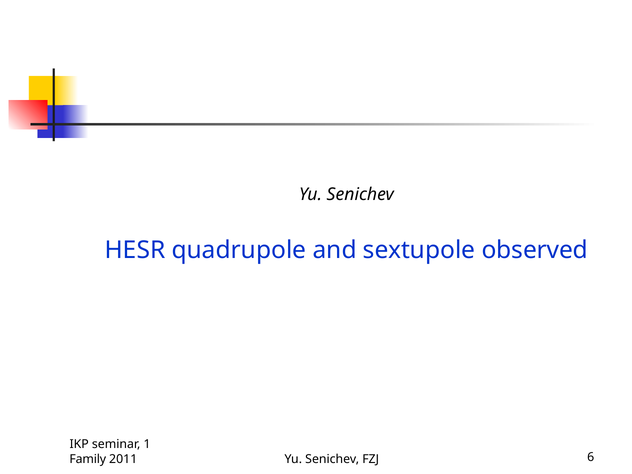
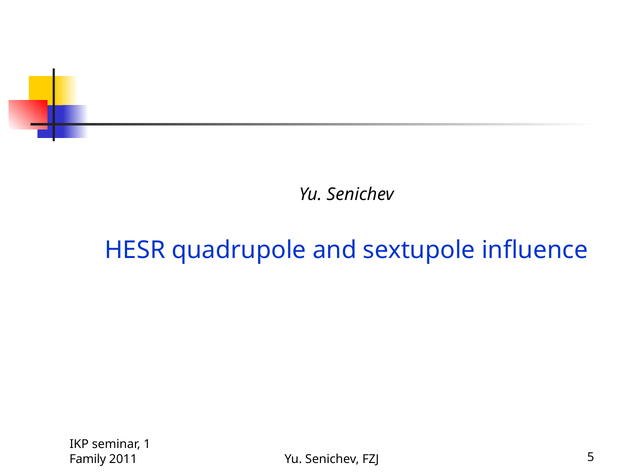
observed: observed -> influence (535, 250)
6: 6 -> 5 (591, 457)
